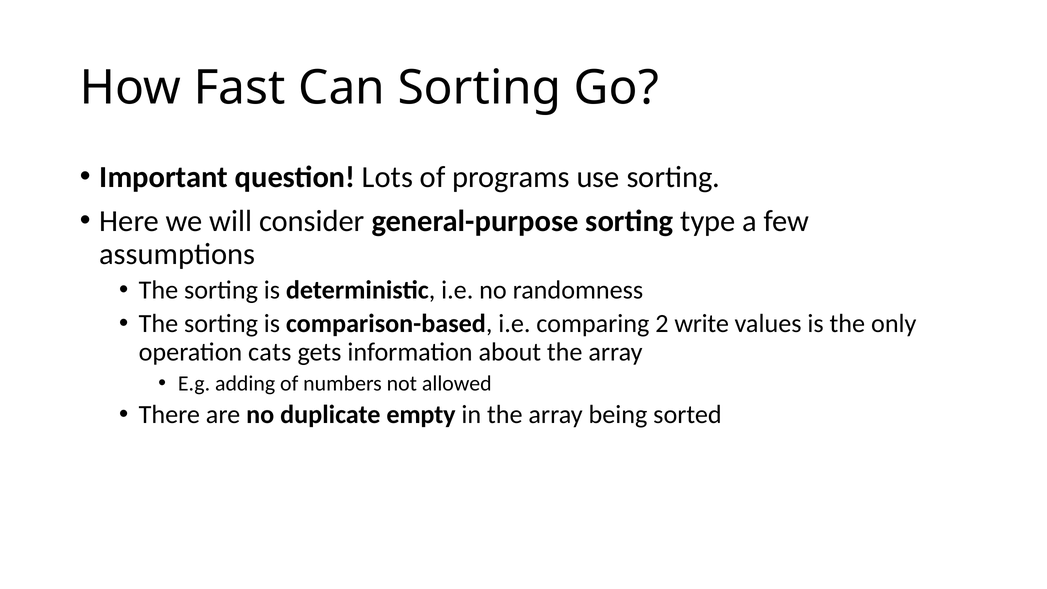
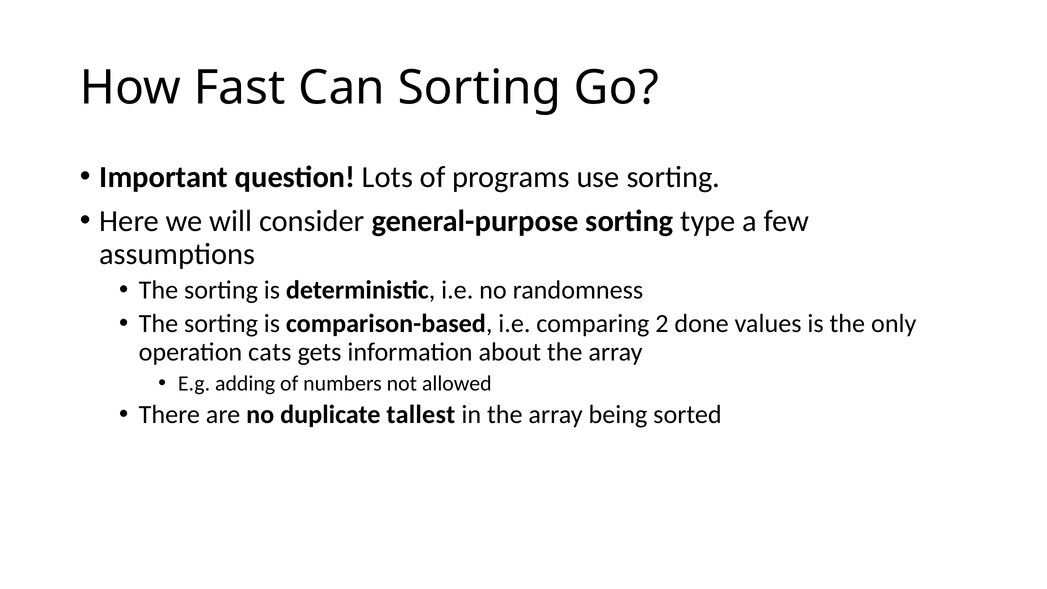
write: write -> done (702, 324)
empty: empty -> tallest (421, 415)
